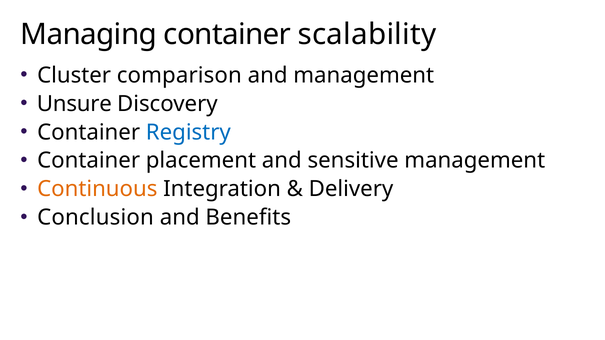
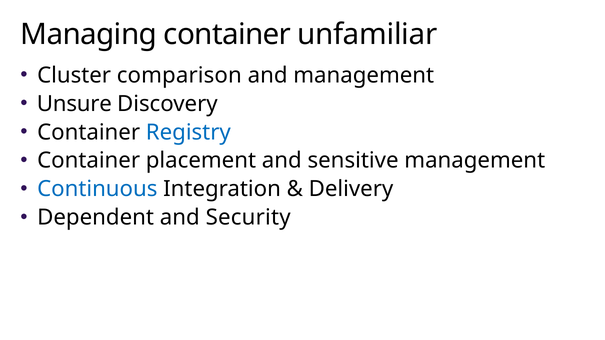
scalability: scalability -> unfamiliar (367, 35)
Continuous colour: orange -> blue (97, 189)
Conclusion: Conclusion -> Dependent (96, 218)
Benefits: Benefits -> Security (248, 218)
